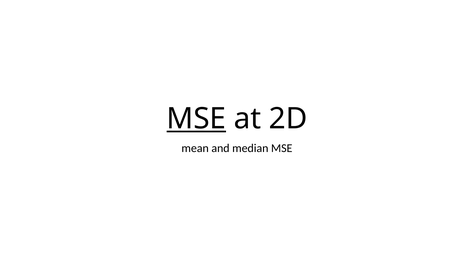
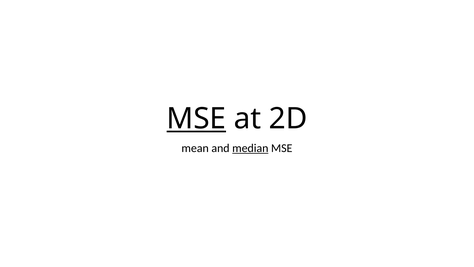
median underline: none -> present (250, 148)
